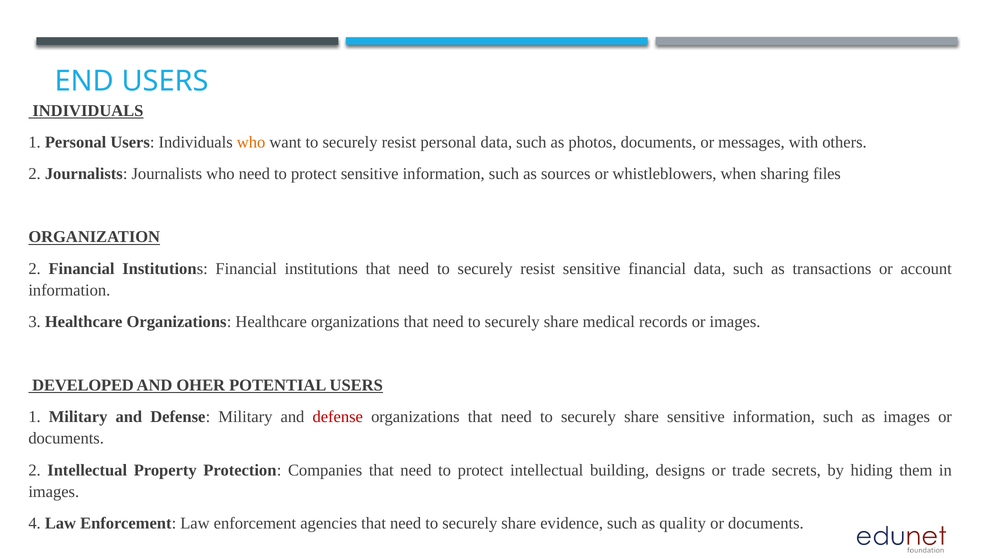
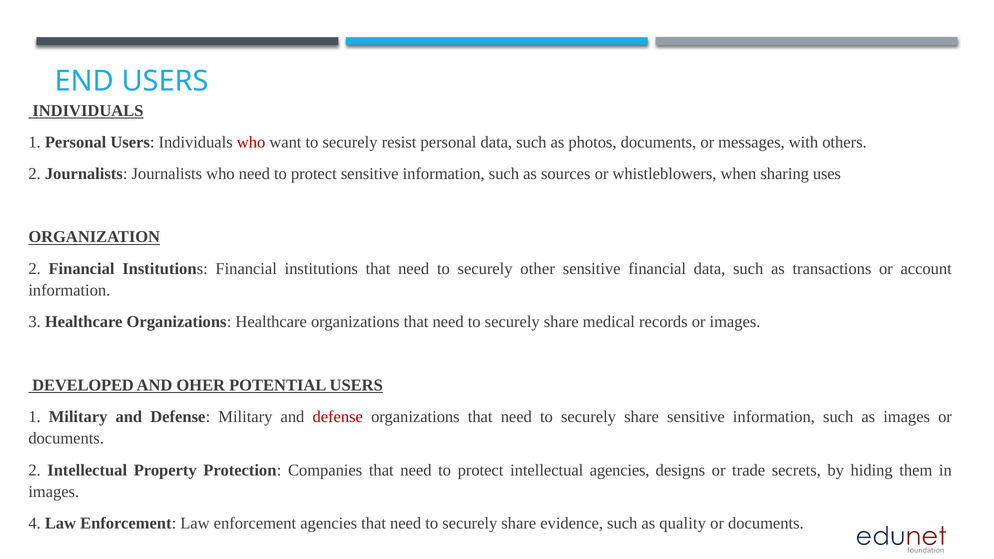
who colour: orange -> red (251, 142)
files: files -> uses (827, 174)
need to securely resist: resist -> other (538, 269)
intellectual building: building -> agencies (620, 470)
